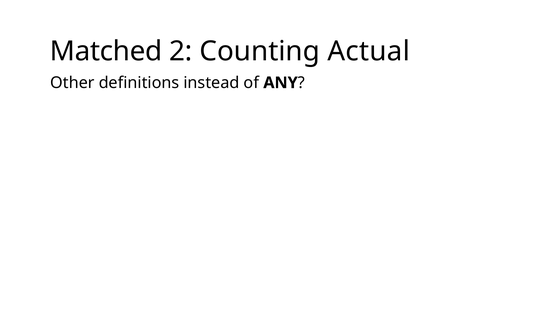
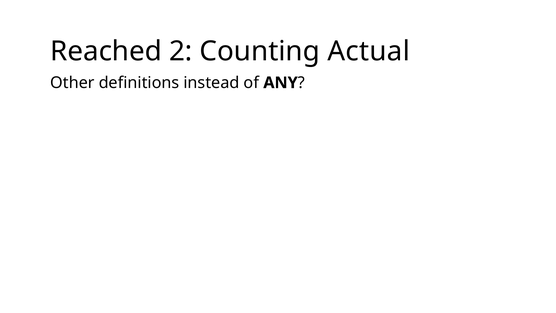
Matched: Matched -> Reached (106, 51)
